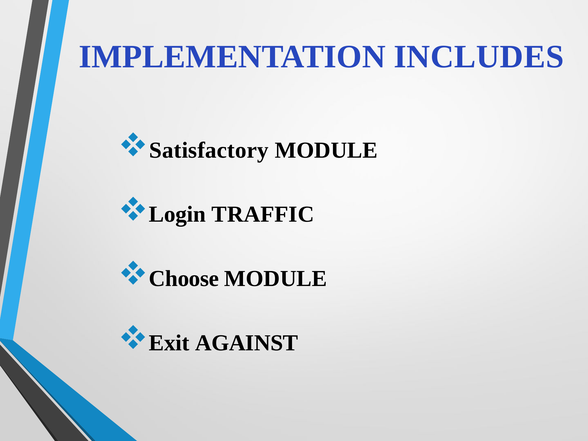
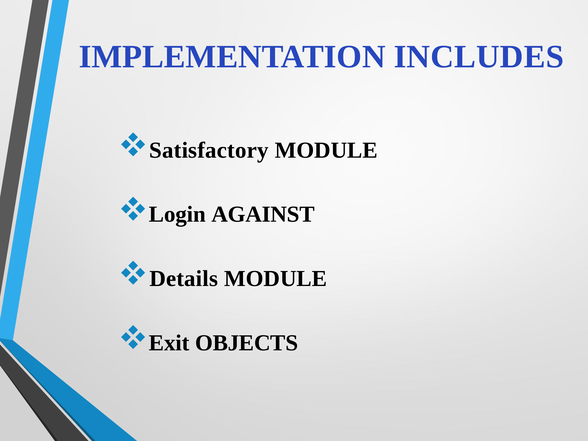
TRAFFIC: TRAFFIC -> AGAINST (263, 214)
Choose: Choose -> Details (184, 279)
AGAINST: AGAINST -> OBJECTS (247, 343)
